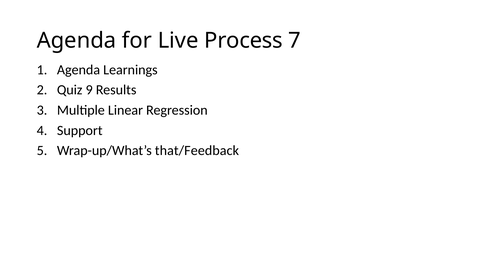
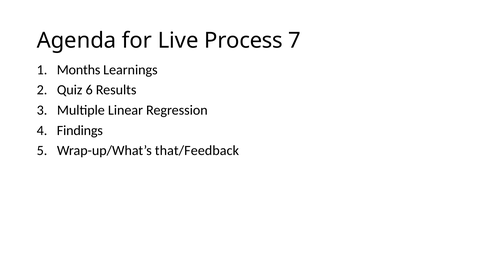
Agenda: Agenda -> Months (79, 70)
9: 9 -> 6 (89, 90)
Support: Support -> Findings (80, 130)
